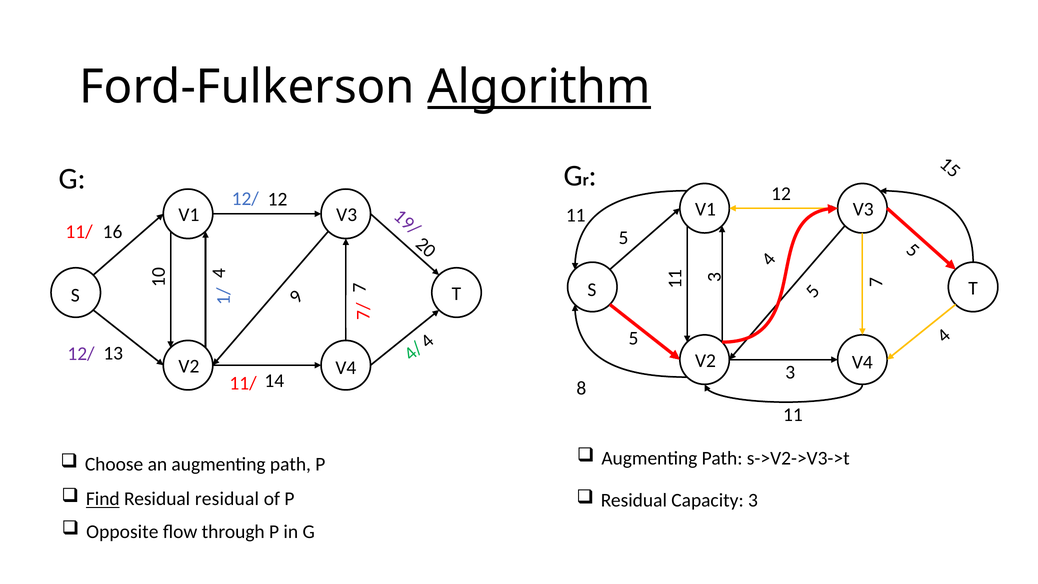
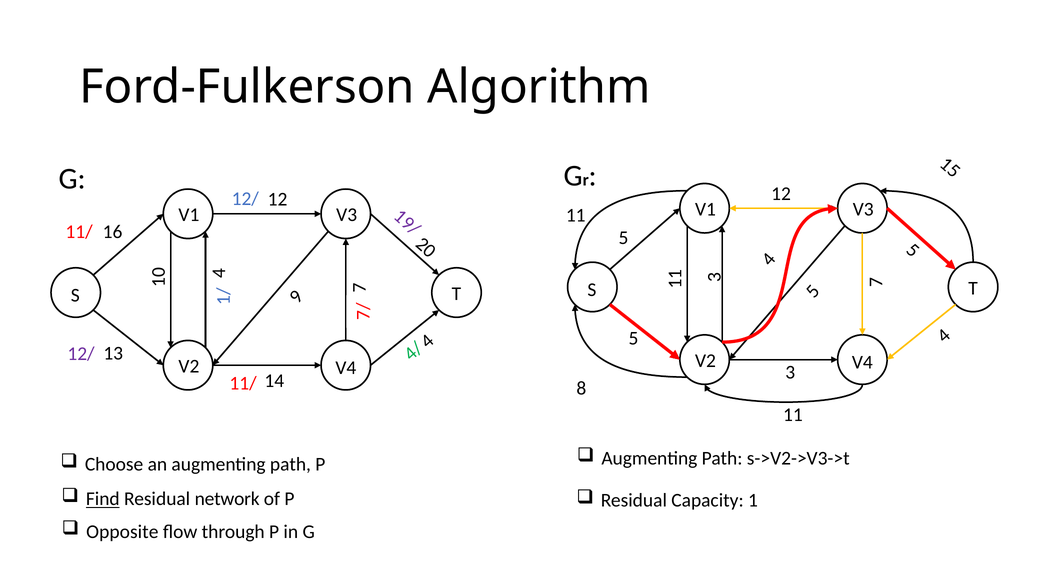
Algorithm underline: present -> none (539, 87)
Residual residual: residual -> network (227, 499)
Capacity 3: 3 -> 1 (753, 500)
